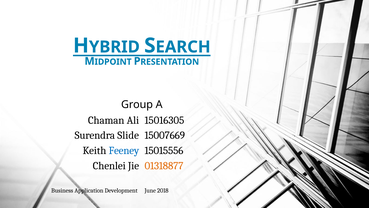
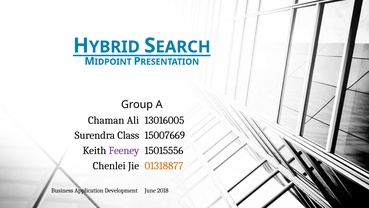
15016305: 15016305 -> 13016005 (164, 120)
Slide: Slide -> Class (128, 135)
Feeney colour: blue -> purple (124, 150)
